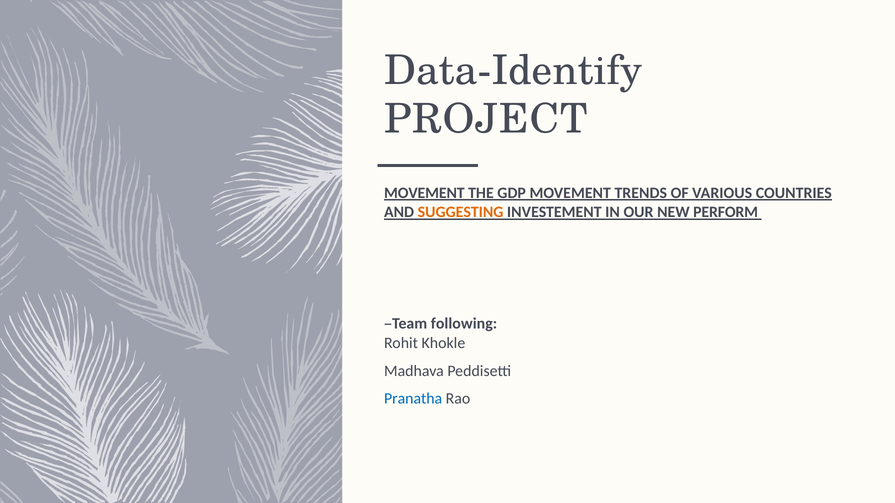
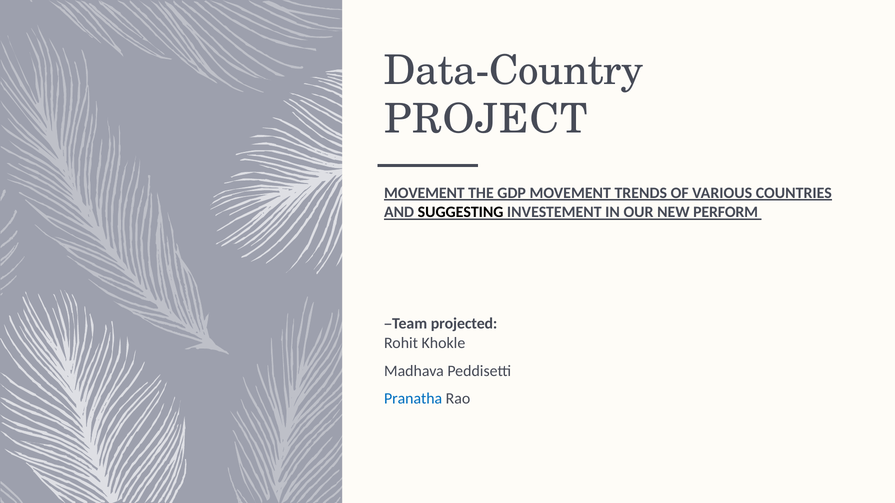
Data-Identify: Data-Identify -> Data-Country (514, 71)
SUGGESTING colour: orange -> black (461, 212)
following: following -> projected (464, 324)
